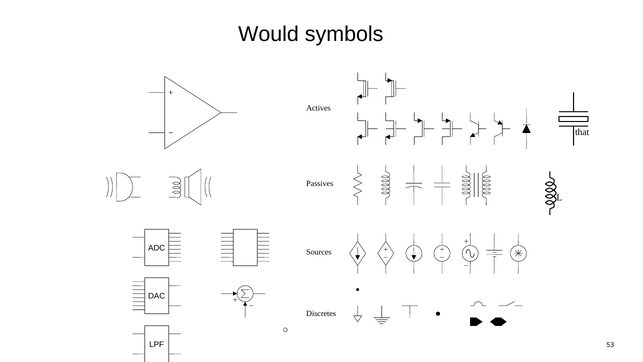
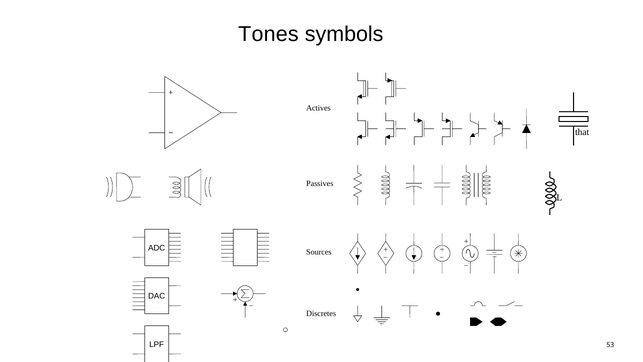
Would: Would -> Tones (268, 34)
